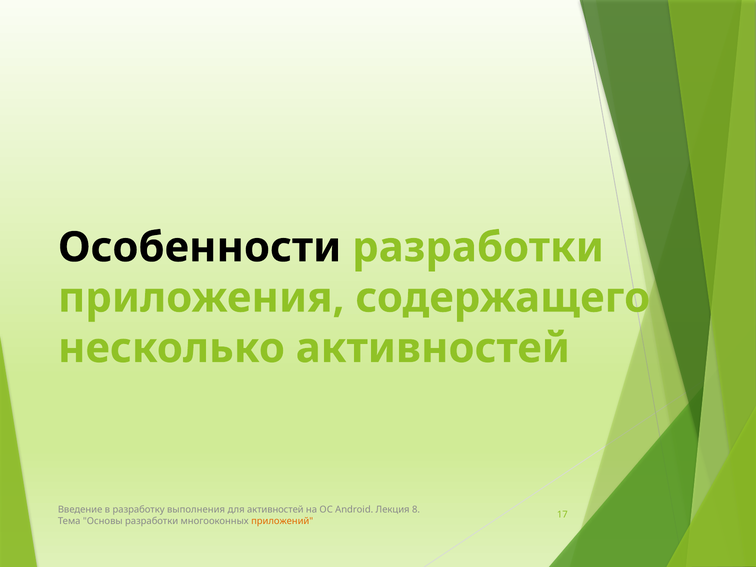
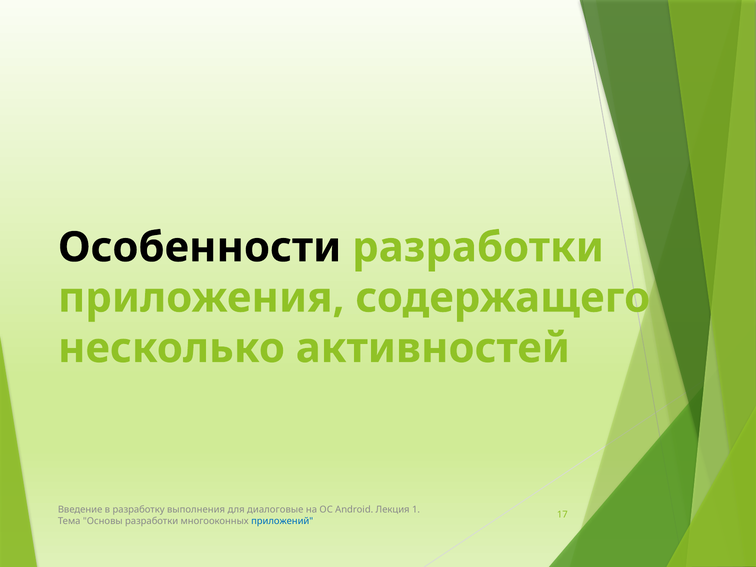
для активностей: активностей -> диалоговые (275, 510)
8: 8 -> 1 (416, 510)
приложений colour: orange -> blue (282, 521)
